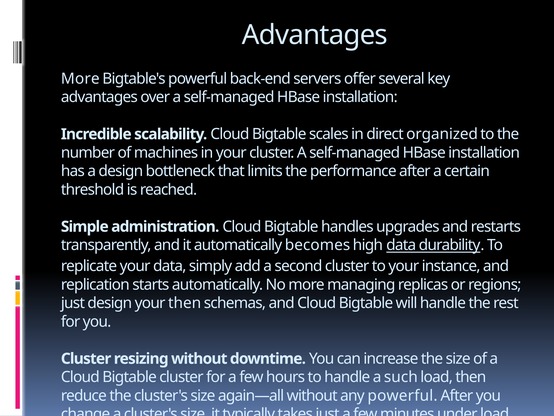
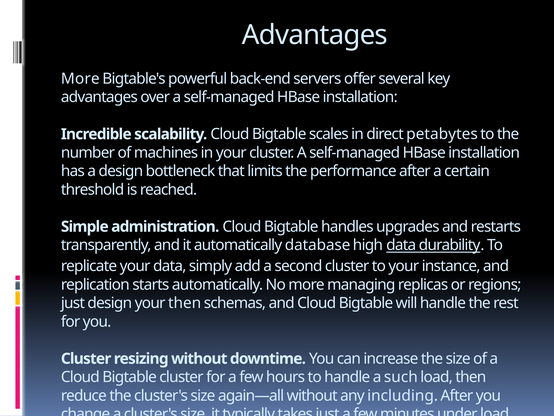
organized: organized -> petabytes (442, 134)
becomes: becomes -> database (318, 245)
any powerful: powerful -> including (403, 395)
